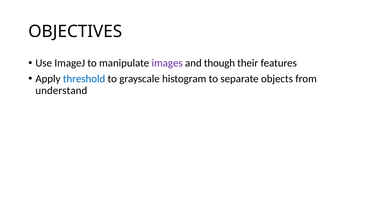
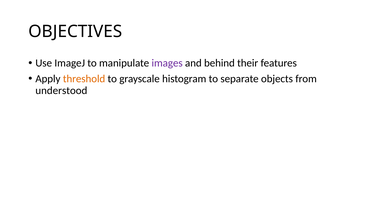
though: though -> behind (219, 63)
threshold colour: blue -> orange (84, 79)
understand: understand -> understood (61, 90)
